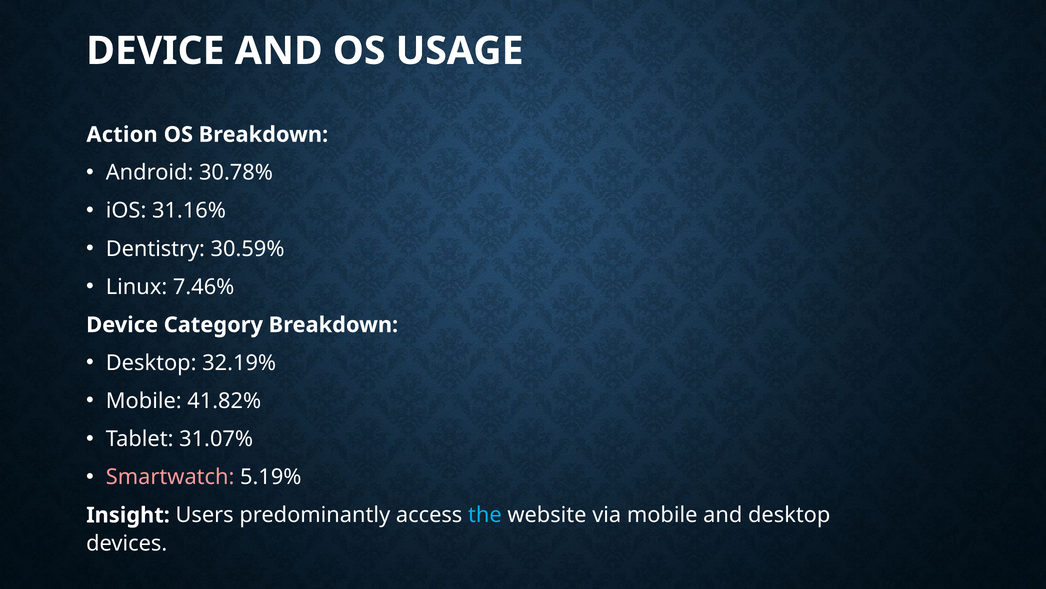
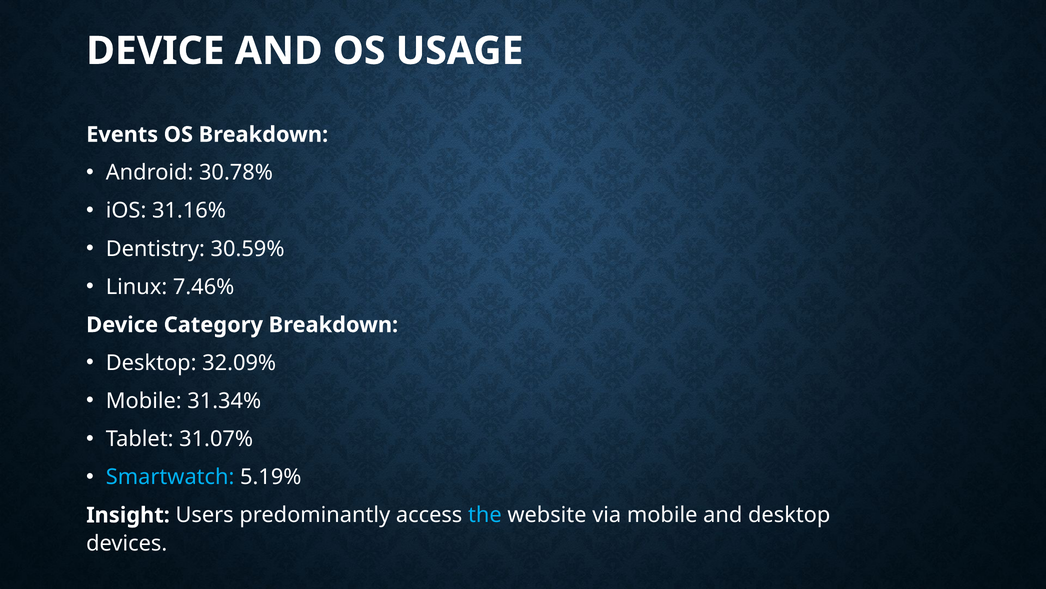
Action: Action -> Events (122, 134)
32.19%: 32.19% -> 32.09% (239, 363)
41.82%: 41.82% -> 31.34% (224, 401)
Smartwatch colour: pink -> light blue (170, 477)
